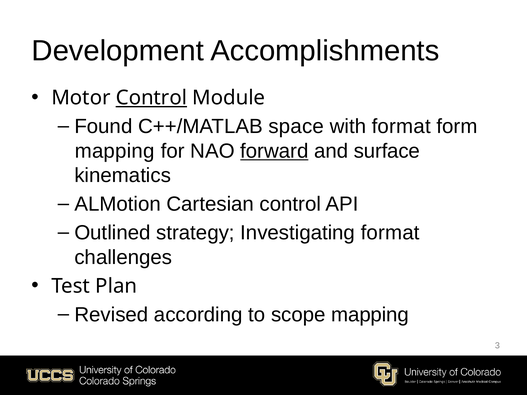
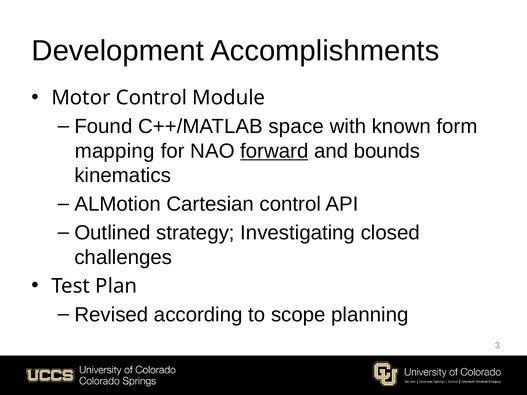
Control underline: present -> none (151, 98)
with format: format -> known (401, 127)
surface: surface -> bounds (387, 151)
Investigating format: format -> closed (390, 233)
scope mapping: mapping -> planning (370, 315)
